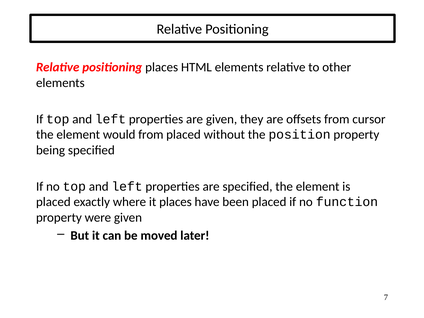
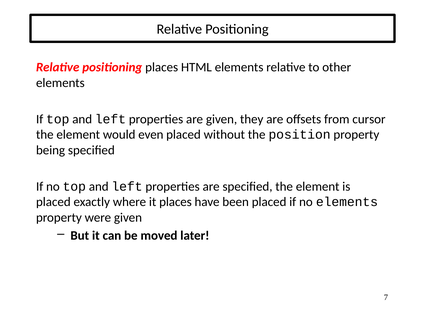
would from: from -> even (151, 135)
no function: function -> elements (347, 202)
